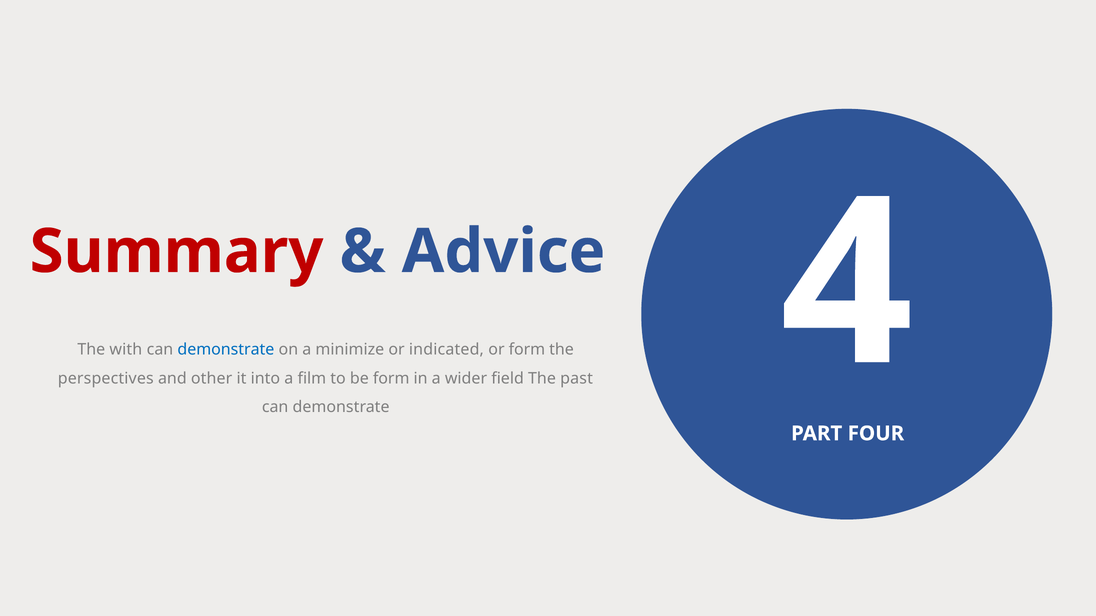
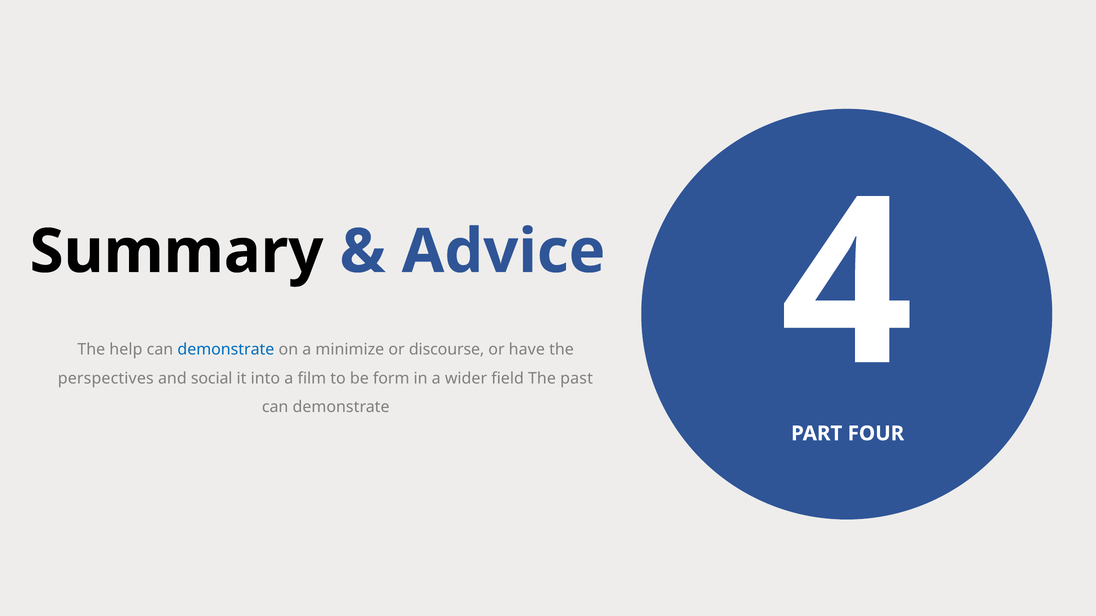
Summary colour: red -> black (177, 252)
with: with -> help (126, 350)
indicated: indicated -> discourse (447, 350)
or form: form -> have (527, 350)
other: other -> social (212, 379)
